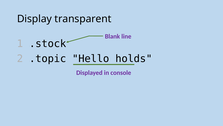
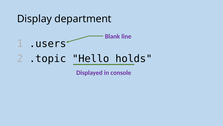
transparent: transparent -> department (83, 19)
.stock: .stock -> .users (48, 43)
